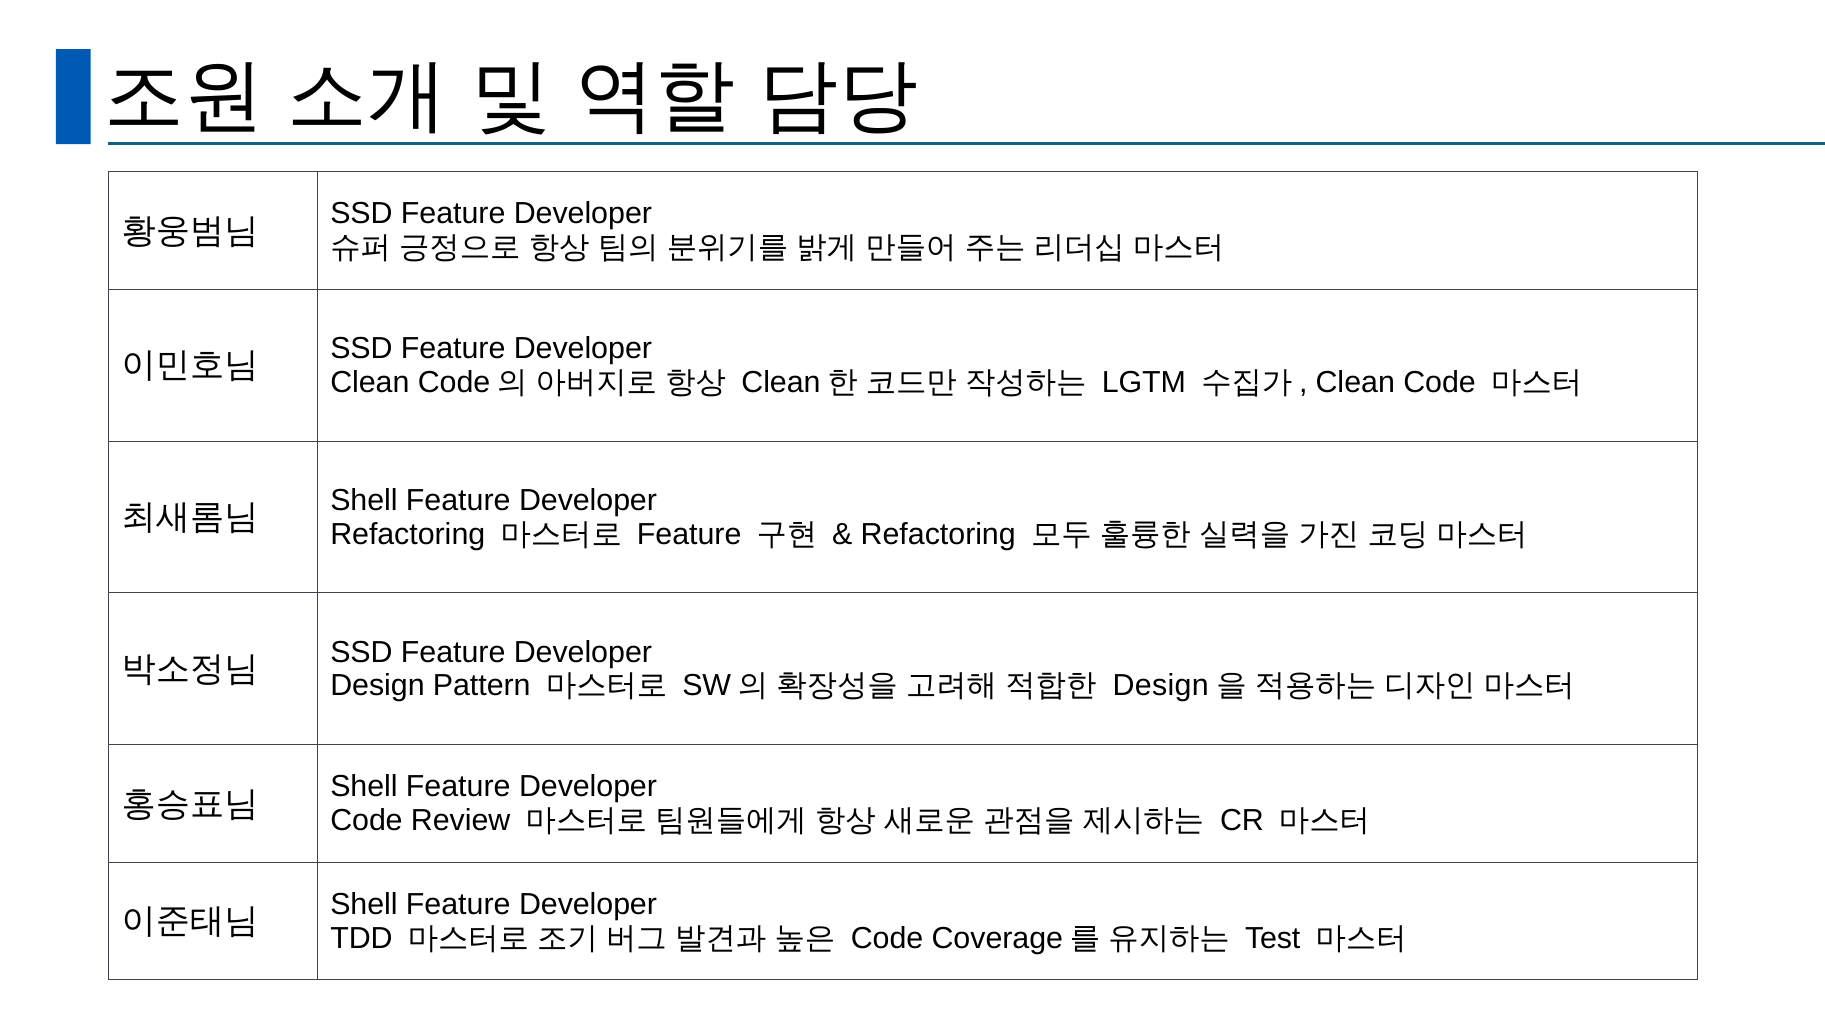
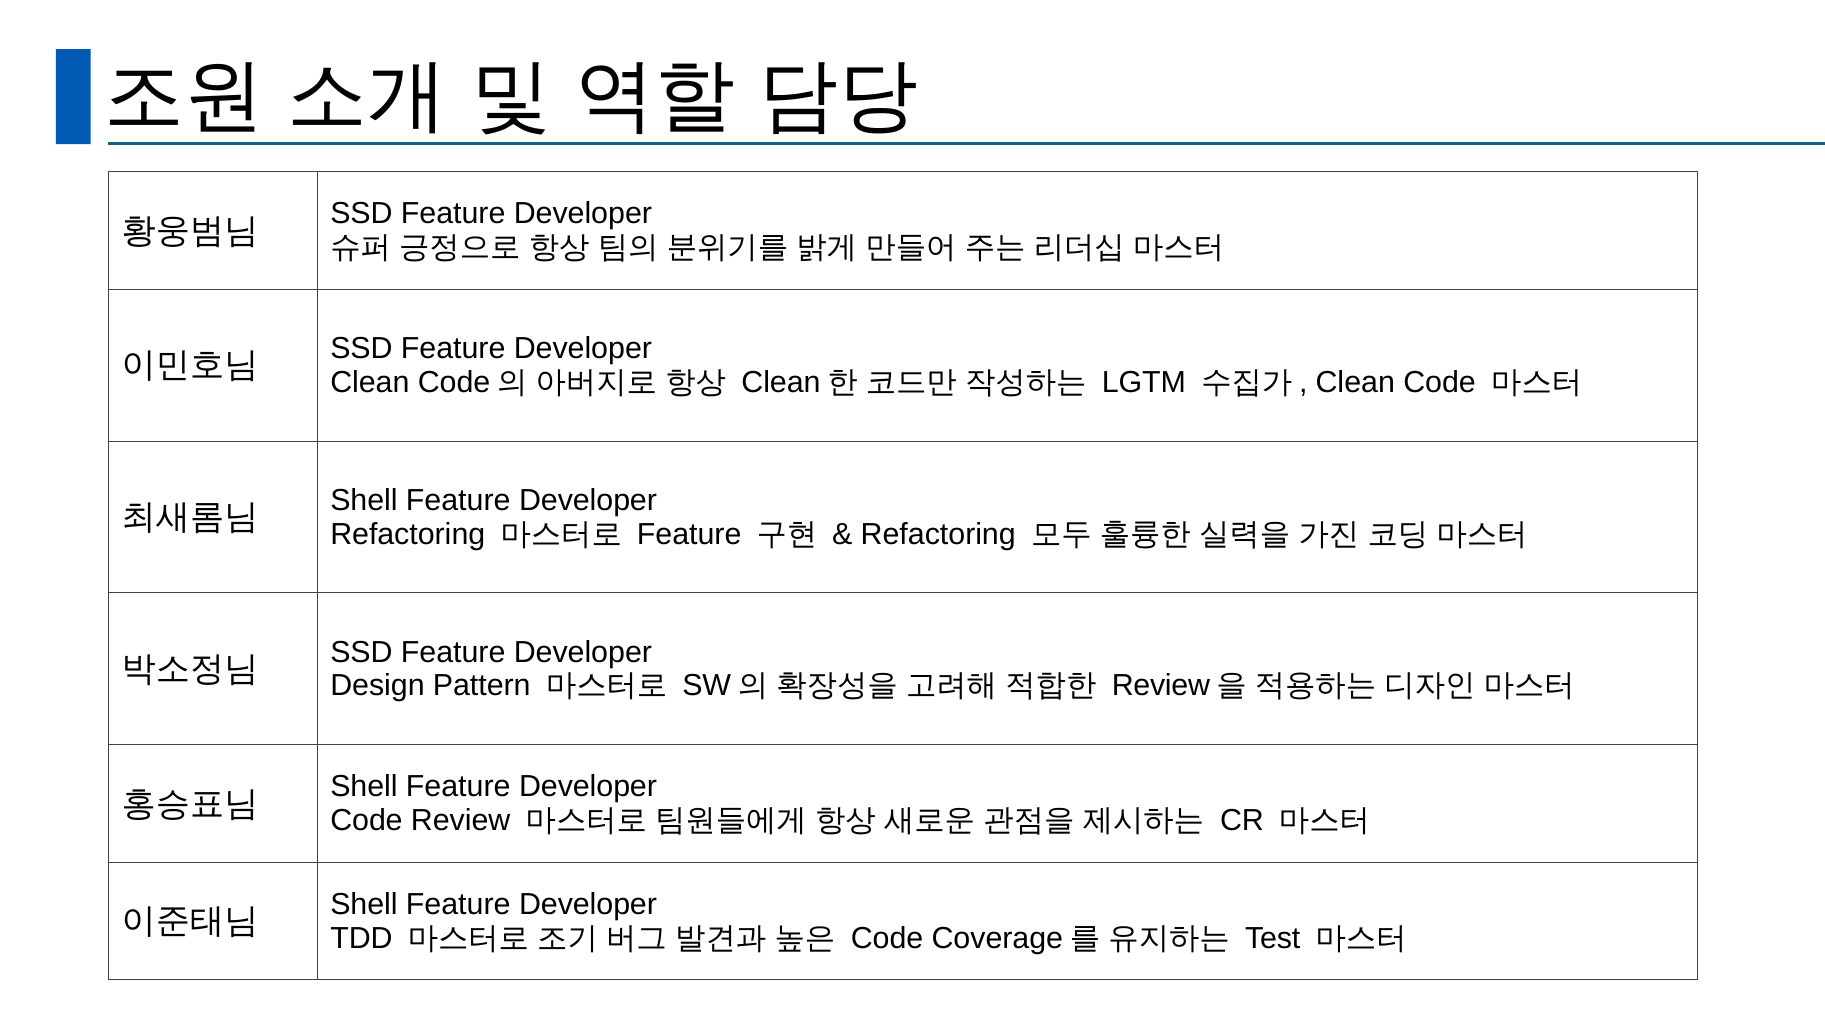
Design: Design -> Review (1161, 686)
